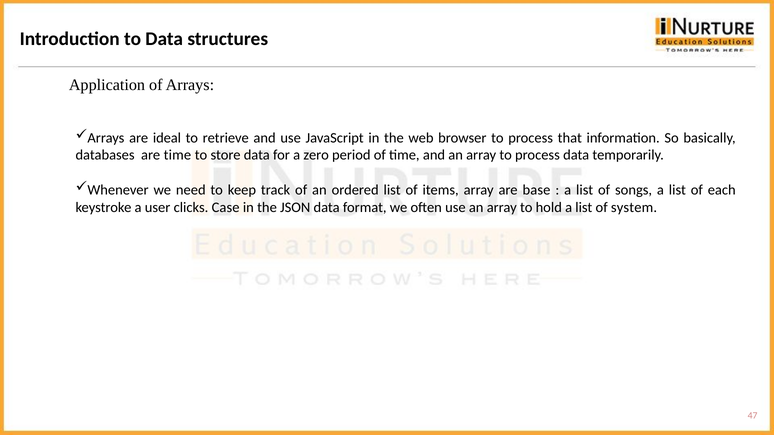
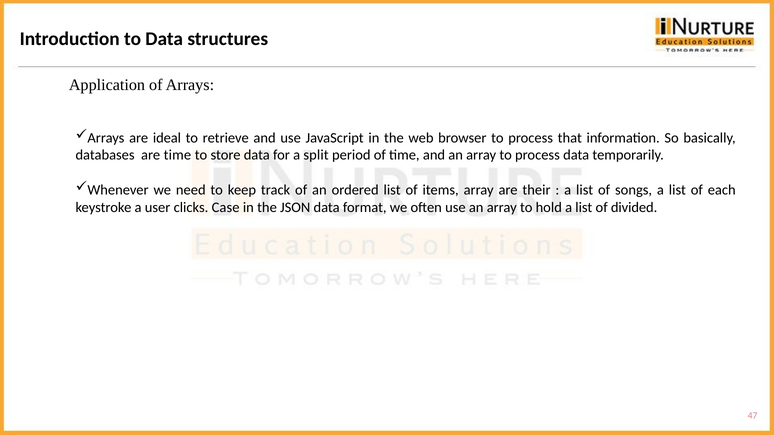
zero: zero -> split (316, 155)
base: base -> their (537, 190)
system: system -> divided (634, 208)
